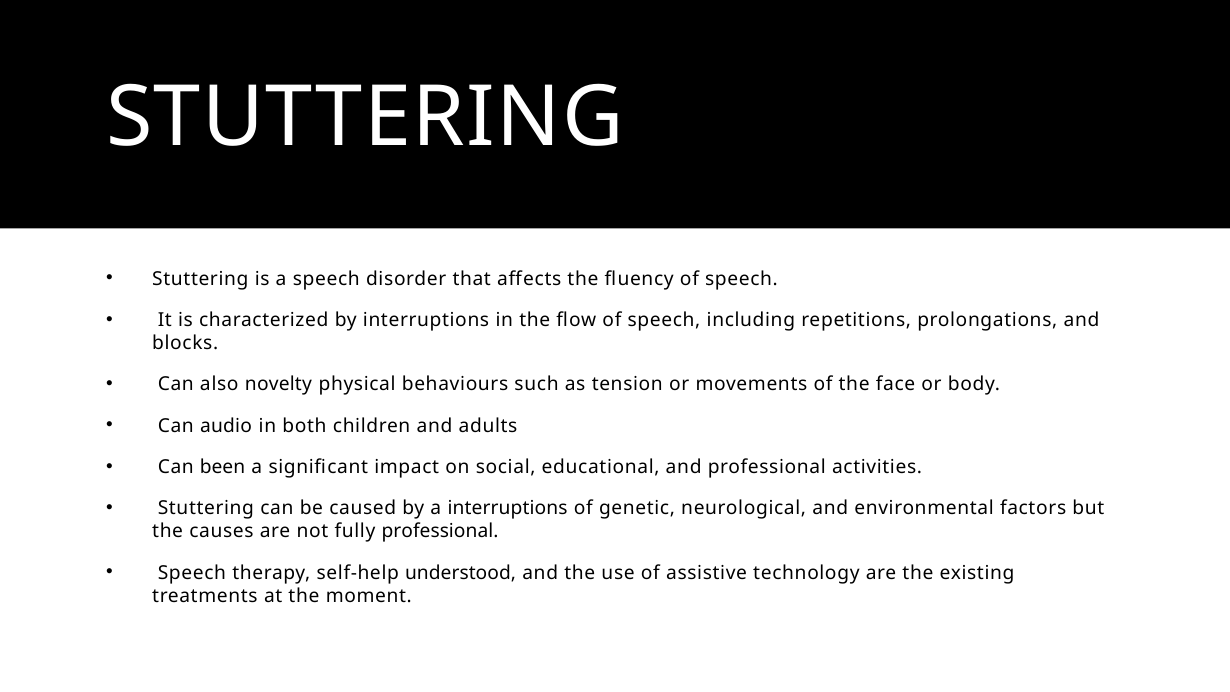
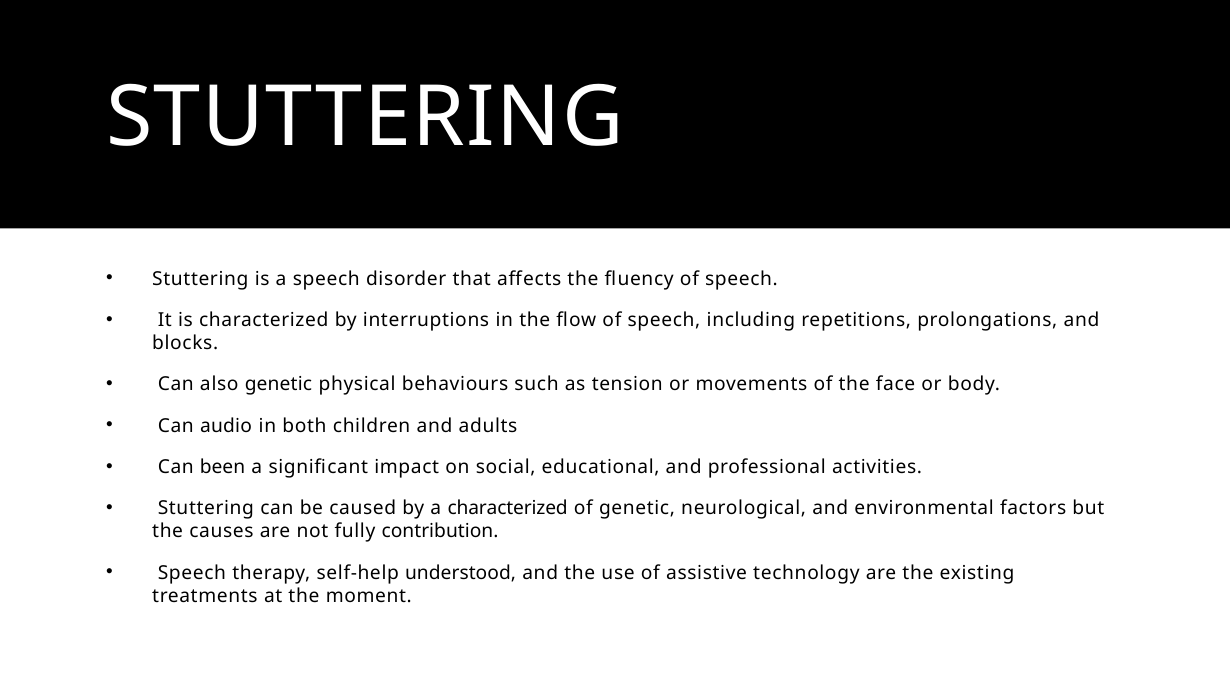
also novelty: novelty -> genetic (278, 384)
a interruptions: interruptions -> characterized (508, 508)
fully professional: professional -> contribution (440, 531)
